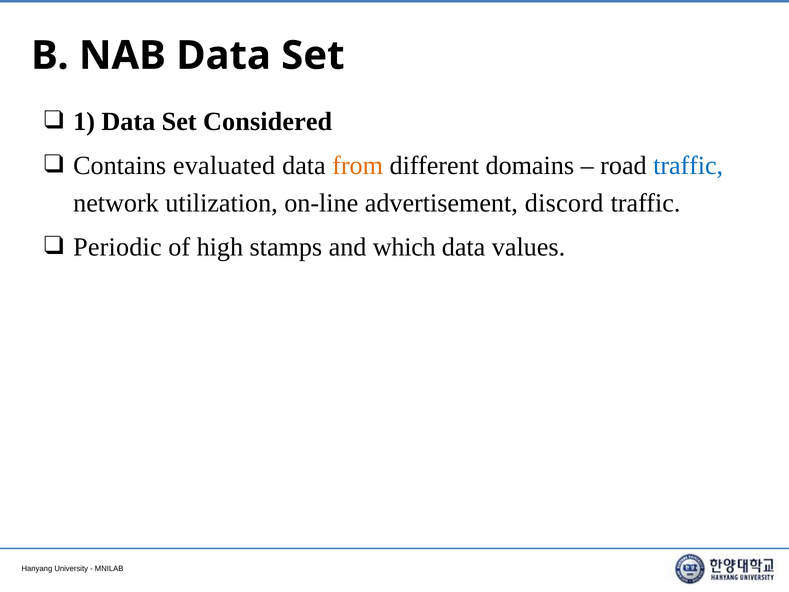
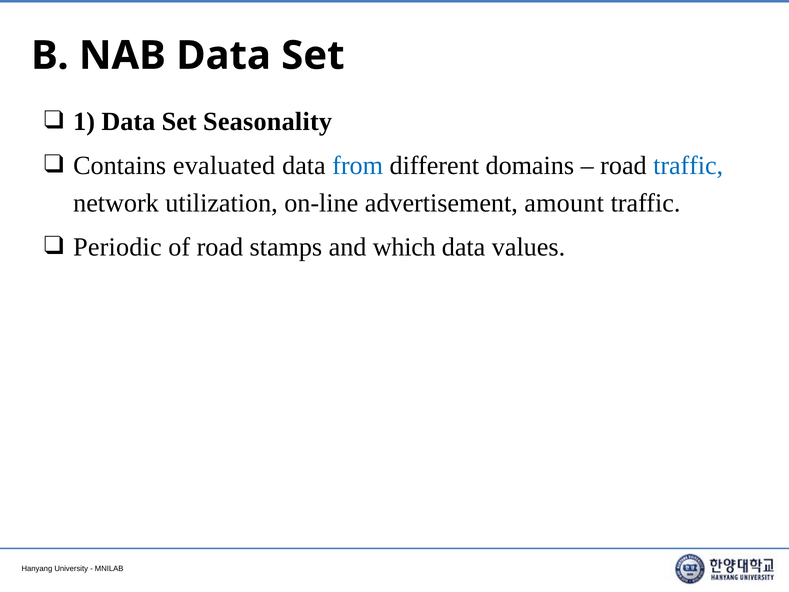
Considered: Considered -> Seasonality (268, 122)
from colour: orange -> blue (358, 166)
discord: discord -> amount (564, 203)
of high: high -> road (220, 247)
